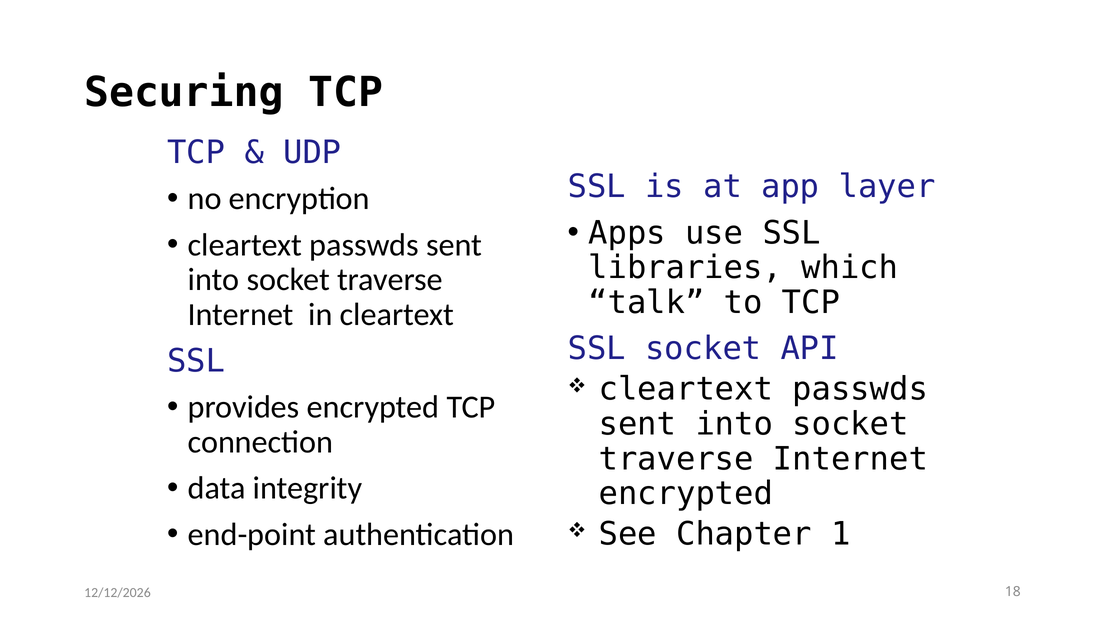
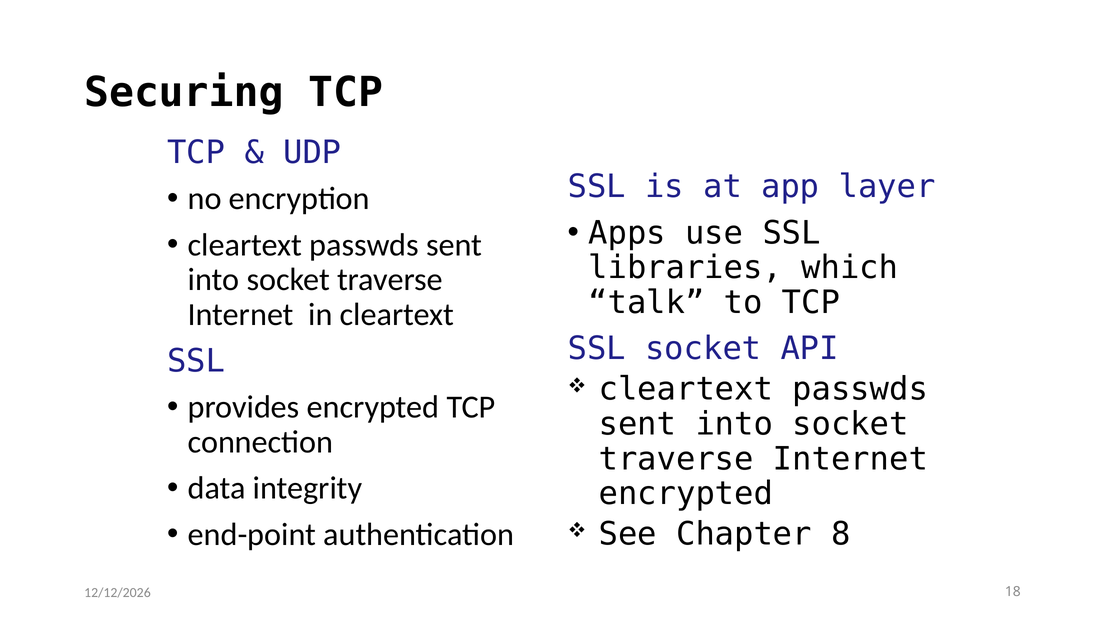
1: 1 -> 8 (841, 535)
